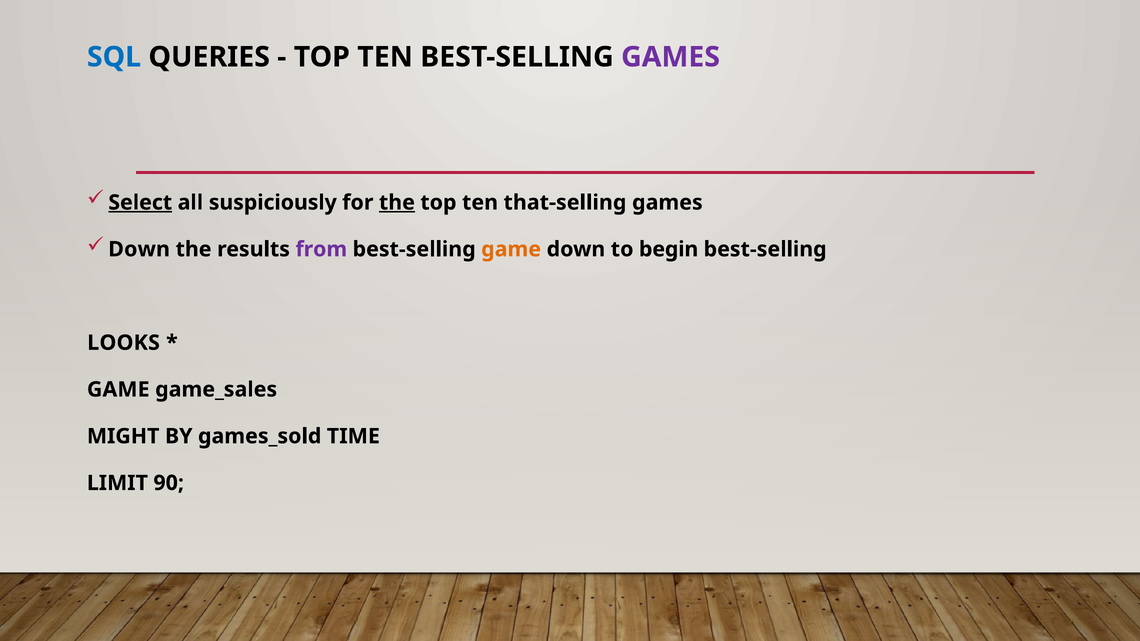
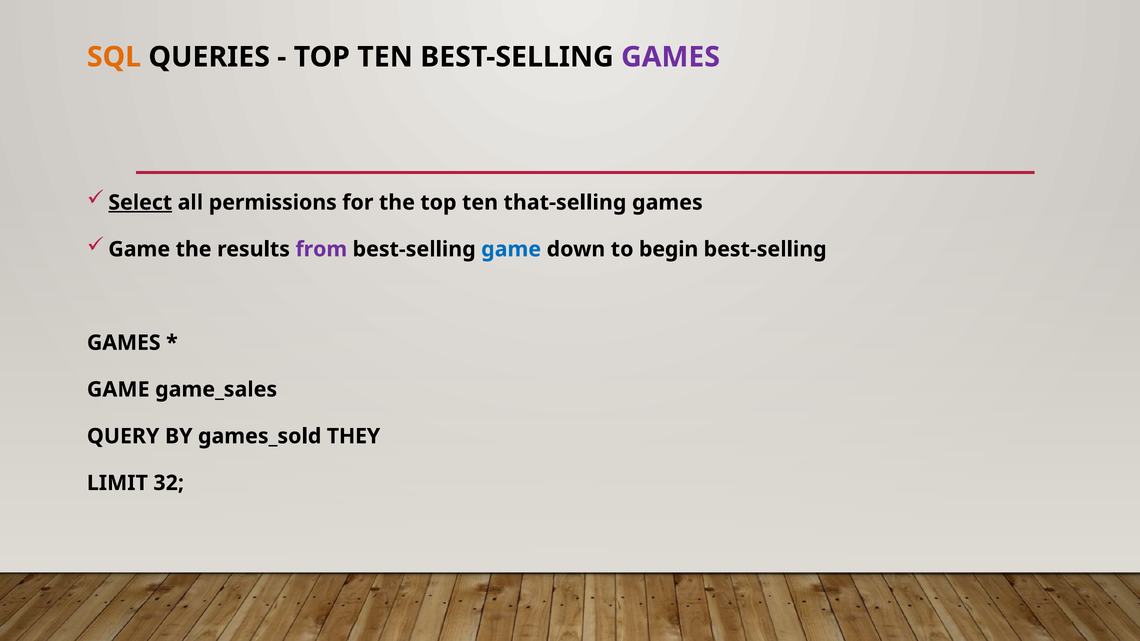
SQL colour: blue -> orange (114, 57)
suspiciously: suspiciously -> permissions (273, 203)
the underline: present -> none (397, 203)
Down: Down -> Game (139, 249)
game colour: orange -> blue (511, 249)
LOOKS: LOOKS -> GAMES (124, 343)
MIGHT: MIGHT -> QUERY (123, 436)
TIME: TIME -> THEY (354, 436)
90: 90 -> 32 (169, 483)
